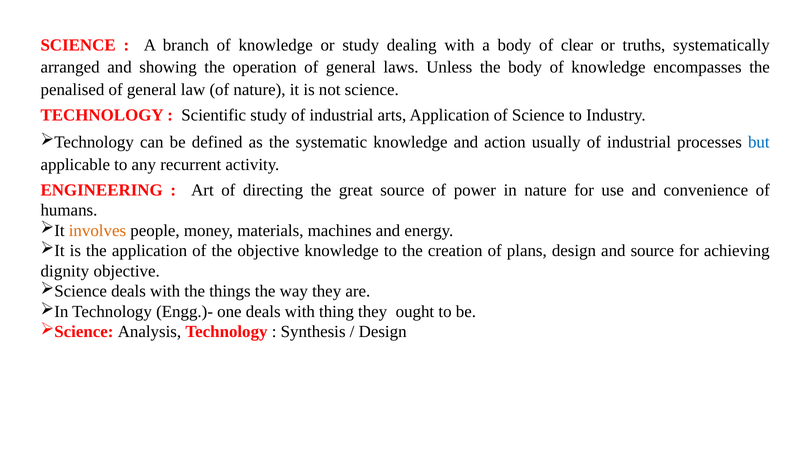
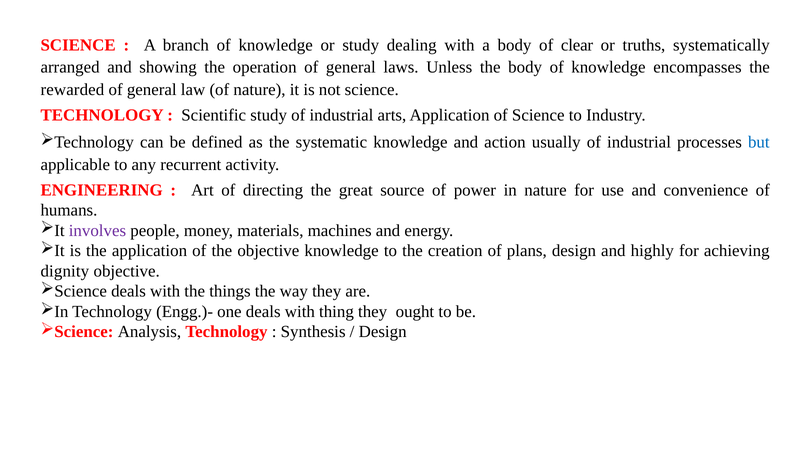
penalised: penalised -> rewarded (72, 90)
involves colour: orange -> purple (97, 231)
and source: source -> highly (652, 251)
